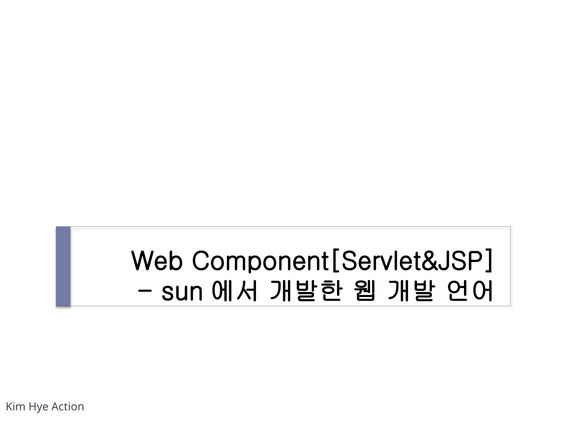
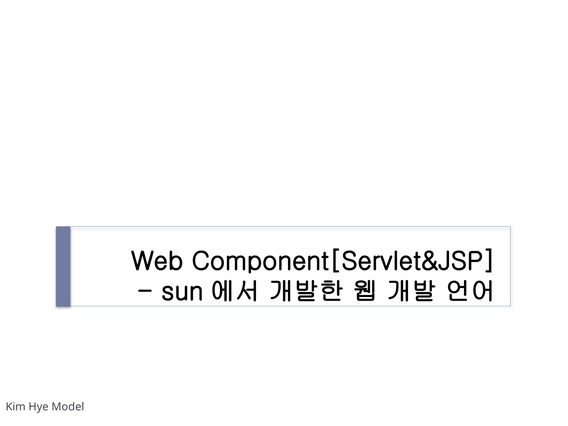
Action: Action -> Model (68, 407)
